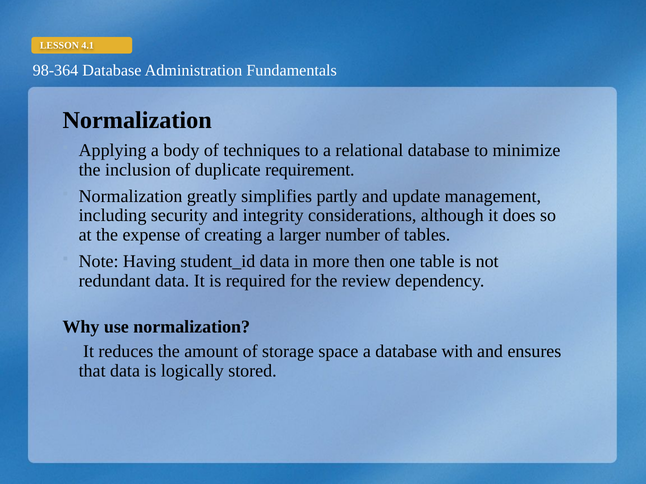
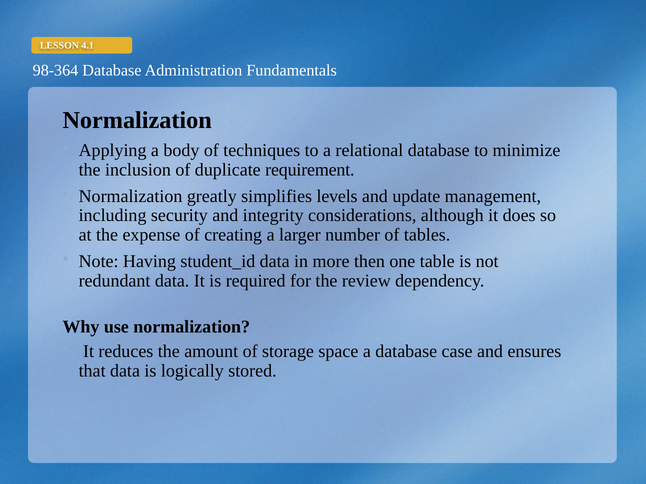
partly: partly -> levels (337, 196)
with: with -> case (457, 352)
